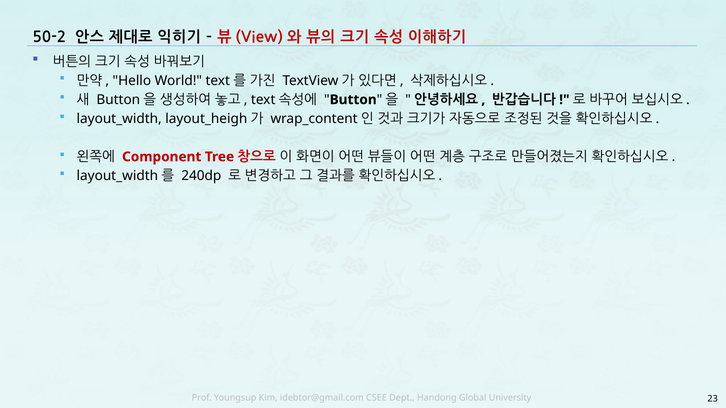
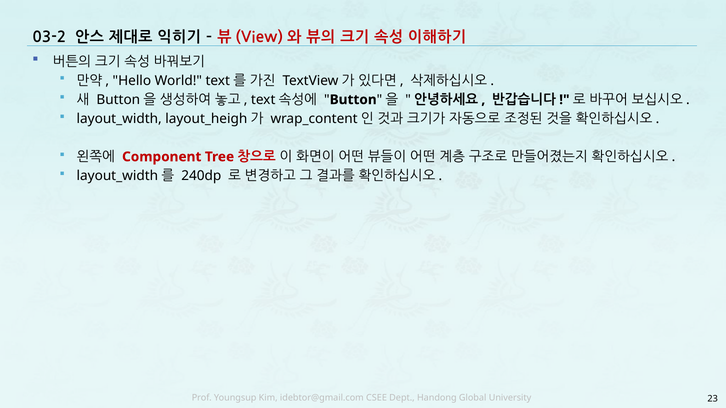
50-2: 50-2 -> 03-2 (49, 37)
